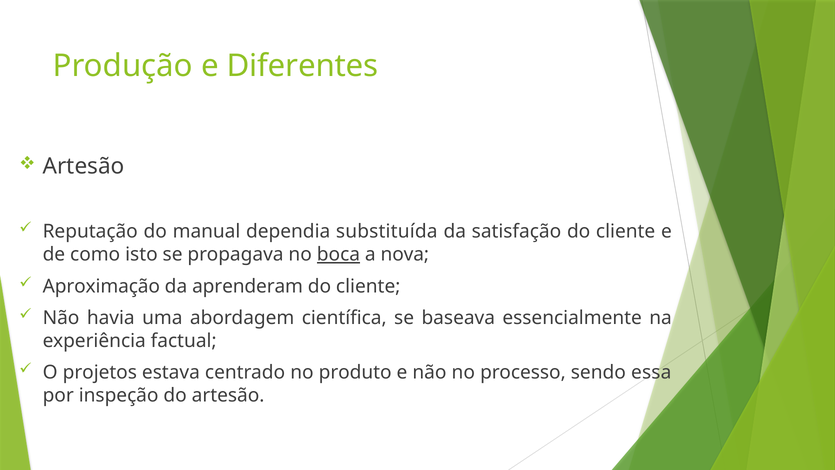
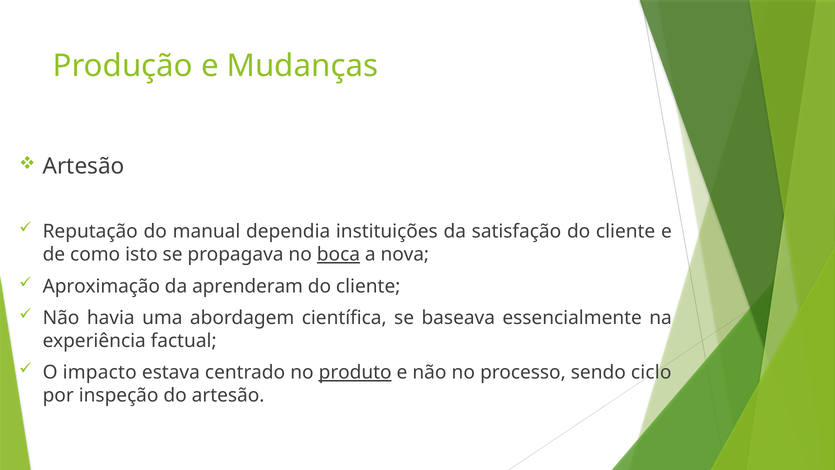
Diferentes: Diferentes -> Mudanças (302, 66)
substituída: substituída -> instituições (387, 231)
projetos: projetos -> impacto (100, 372)
produto underline: none -> present (355, 372)
essa: essa -> ciclo (651, 372)
